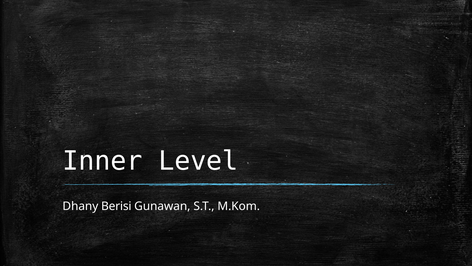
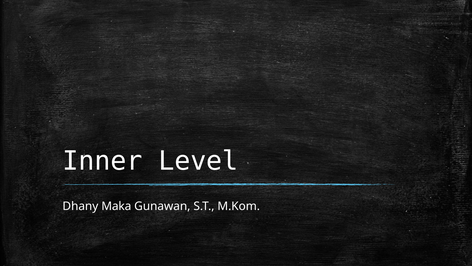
Berisi: Berisi -> Maka (116, 206)
